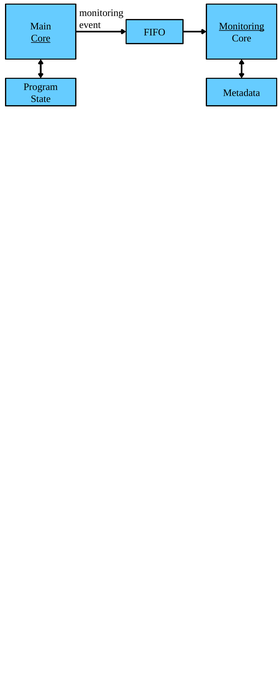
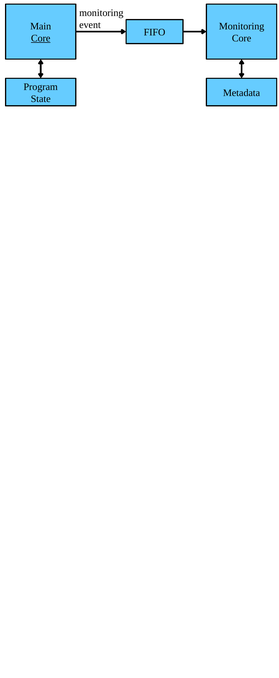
Monitoring underline: present -> none (242, 26)
